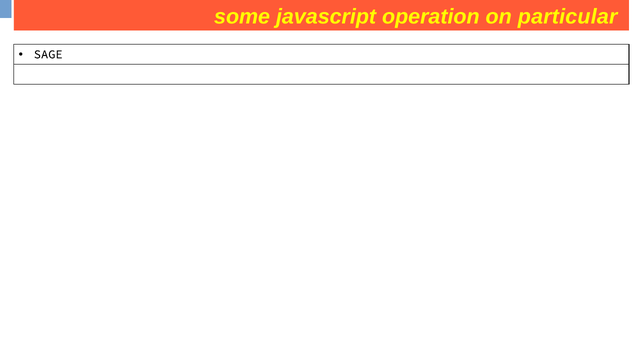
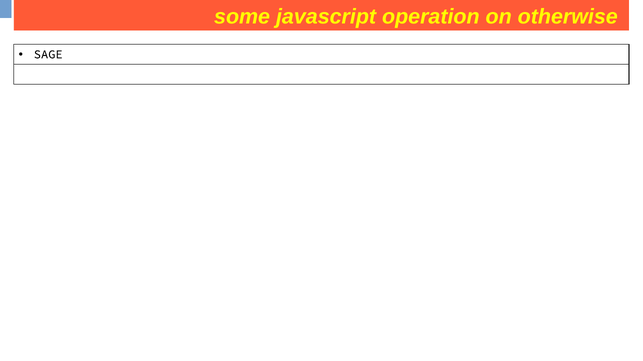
particular: particular -> otherwise (568, 17)
